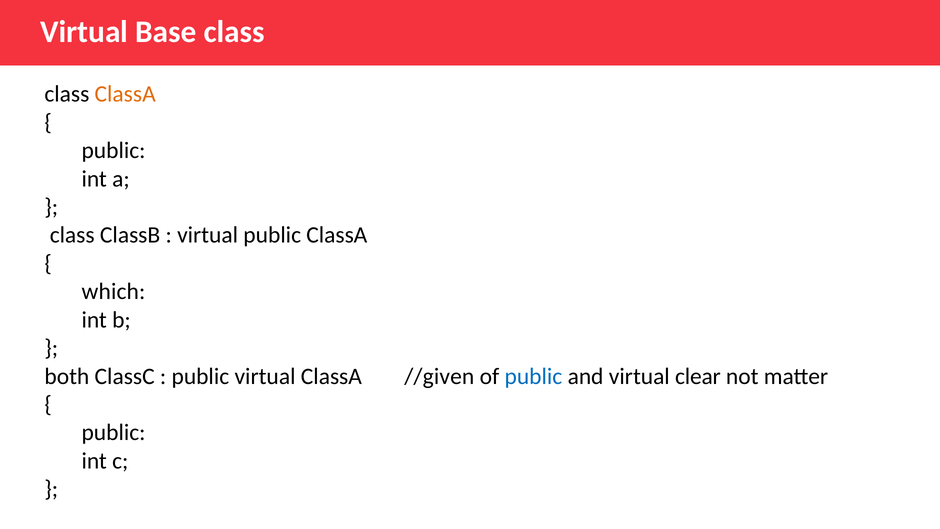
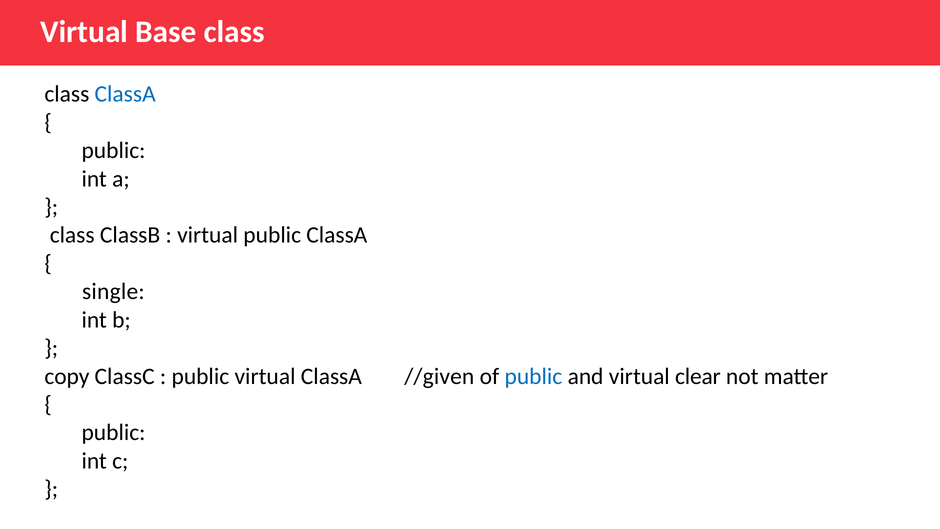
ClassA colour: orange -> blue (125, 94)
which: which -> single (113, 292)
both: both -> copy (67, 376)
